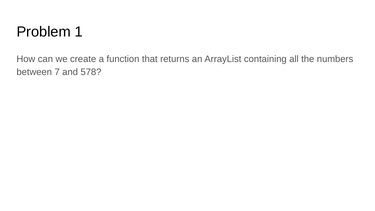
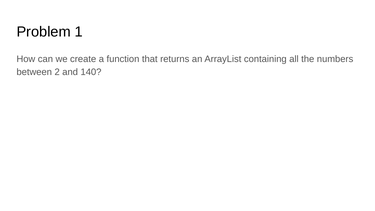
7: 7 -> 2 (57, 72)
578: 578 -> 140 (91, 72)
